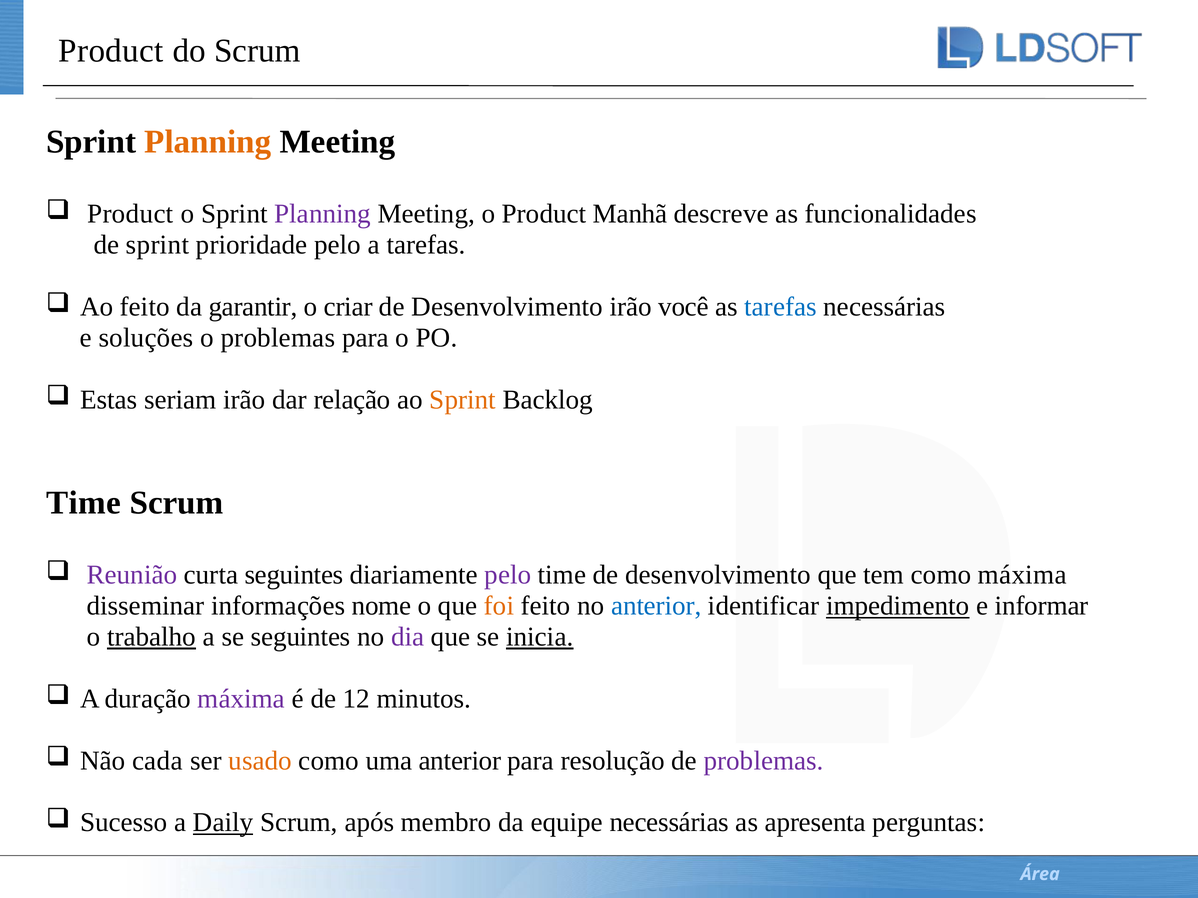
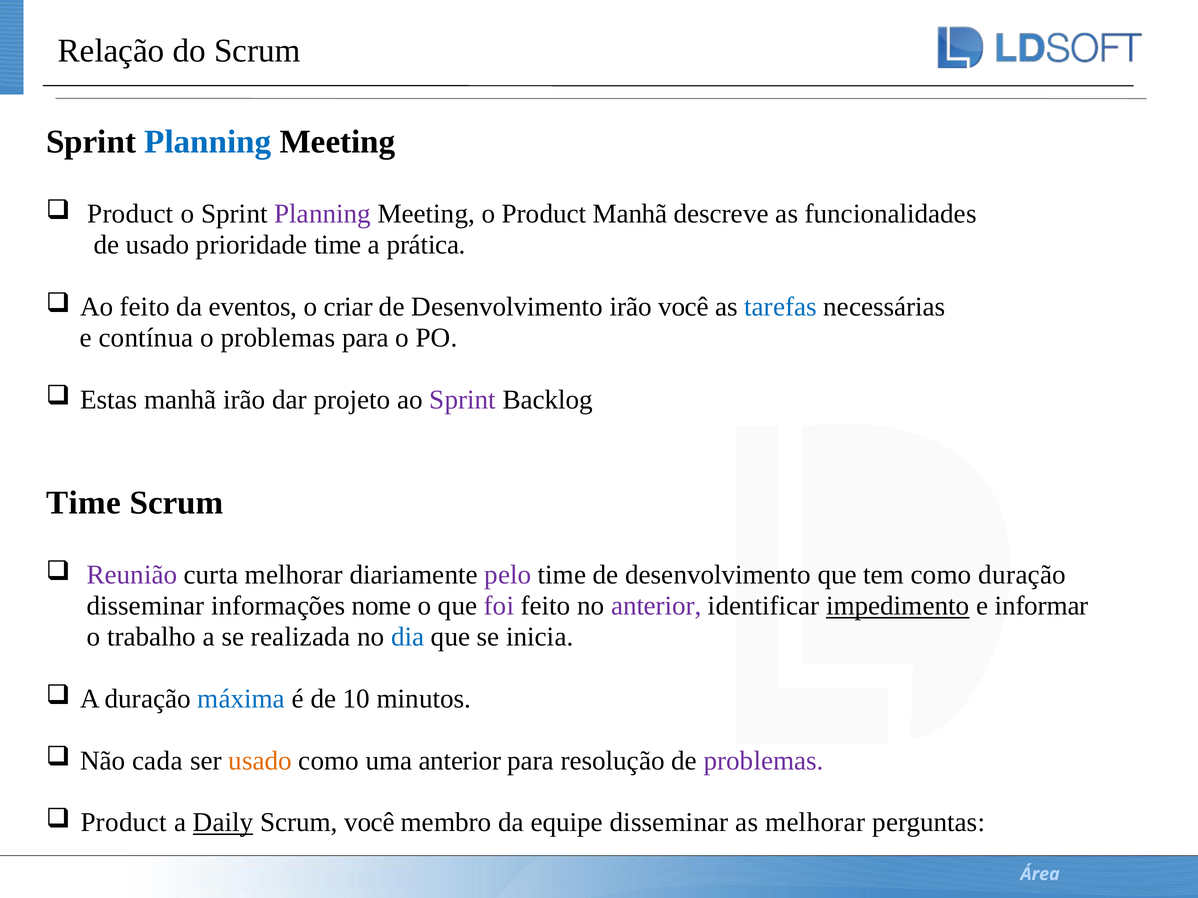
Product: Product -> Relação (111, 51)
Planning colour: orange -> blue (208, 142)
de sprint: sprint -> usado (158, 245)
prioridade pelo: pelo -> time (338, 245)
a tarefas: tarefas -> prática (426, 245)
garantir: garantir -> eventos (253, 307)
soluções: soluções -> contínua (146, 338)
Estas seriam: seriam -> manhã (180, 400)
relação: relação -> projeto (352, 400)
Sprint colour: orange -> purple (463, 400)
curta seguintes: seguintes -> melhorar (294, 575)
como máxima: máxima -> duração (1022, 575)
foi colour: orange -> purple (499, 606)
anterior colour: blue -> purple (656, 606)
trabalho underline: present -> none (152, 637)
se seguintes: seguintes -> realizada (301, 637)
dia colour: purple -> blue (408, 637)
inicia underline: present -> none (540, 637)
máxima colour: purple -> blue (241, 699)
12: 12 -> 10 (356, 699)
Sucesso: Sucesso -> Product (124, 823)
Scrum após: após -> você (369, 823)
equipe necessárias: necessárias -> disseminar (669, 823)
as apresenta: apresenta -> melhorar (815, 823)
